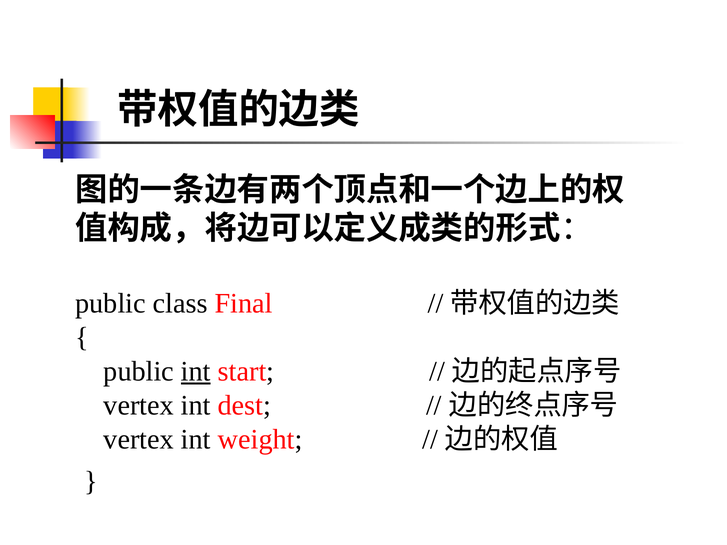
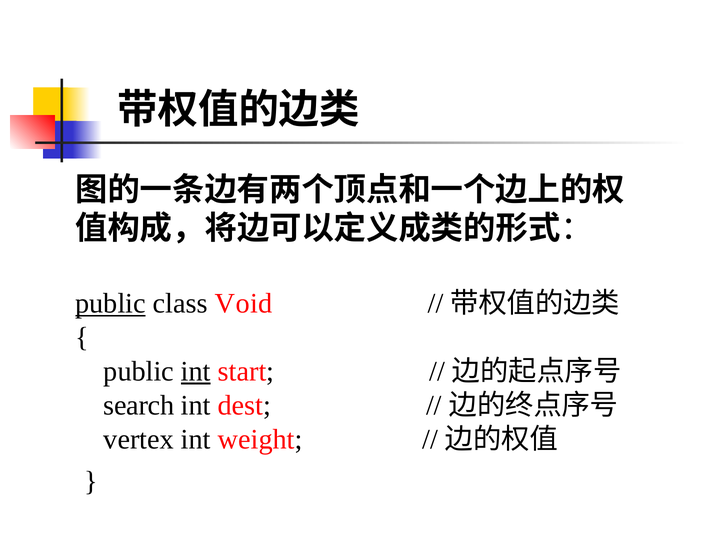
public underline: none -> present (110, 304)
Final: Final -> Void (244, 304)
vertex: vertex -> search (139, 405)
